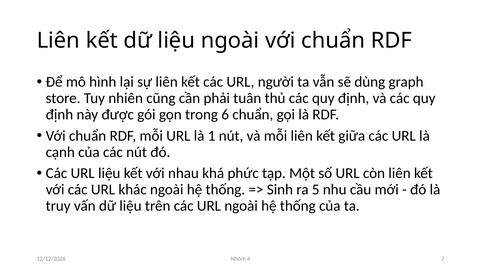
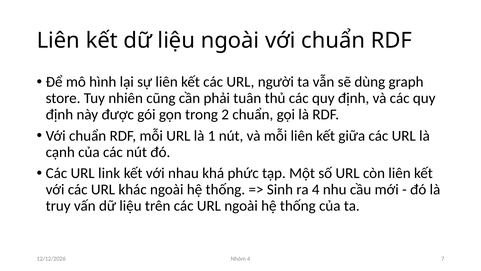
6: 6 -> 2 (225, 114)
URL liệu: liệu -> link (109, 173)
ra 5: 5 -> 4 (316, 189)
